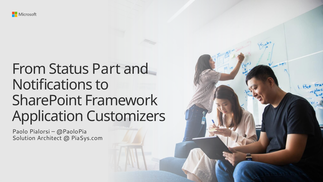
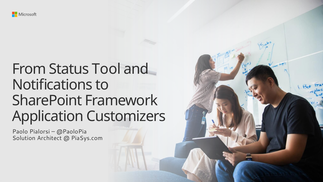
Part: Part -> Tool (106, 69)
